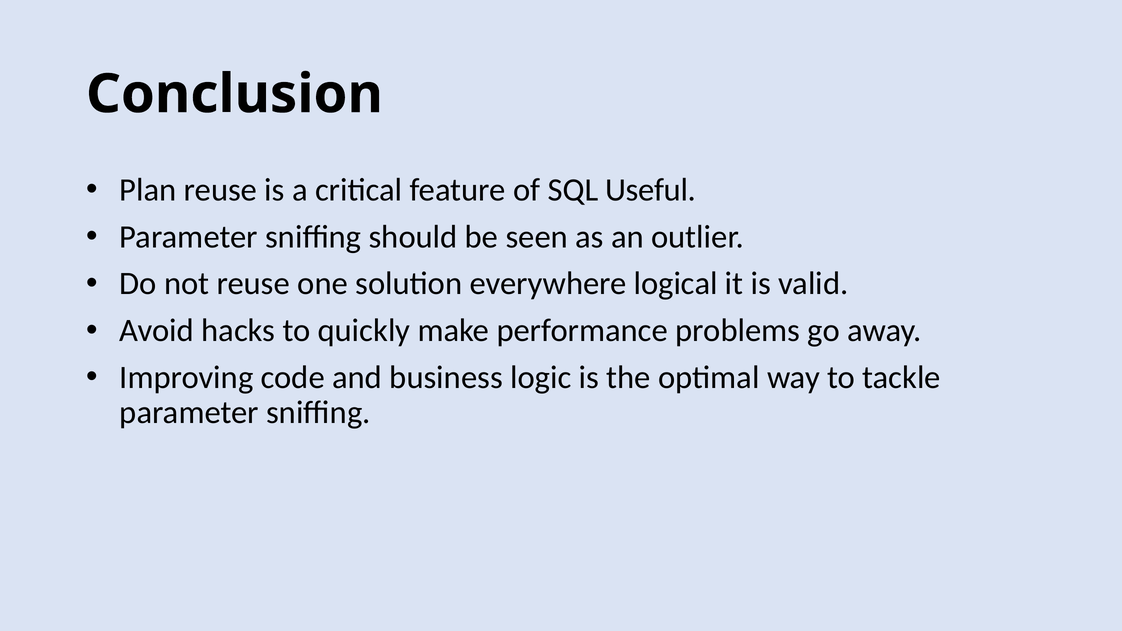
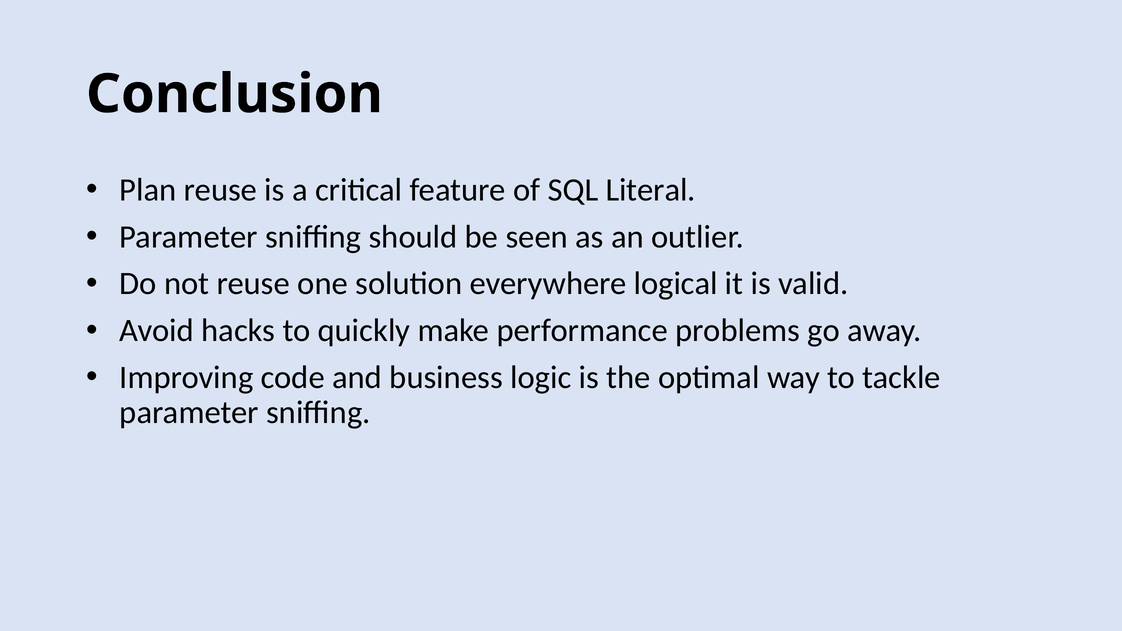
Useful: Useful -> Literal (651, 190)
